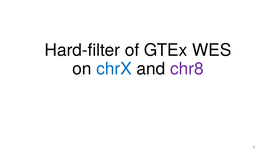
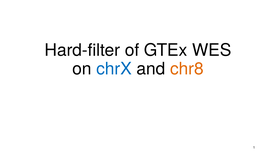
chr8 colour: purple -> orange (187, 69)
